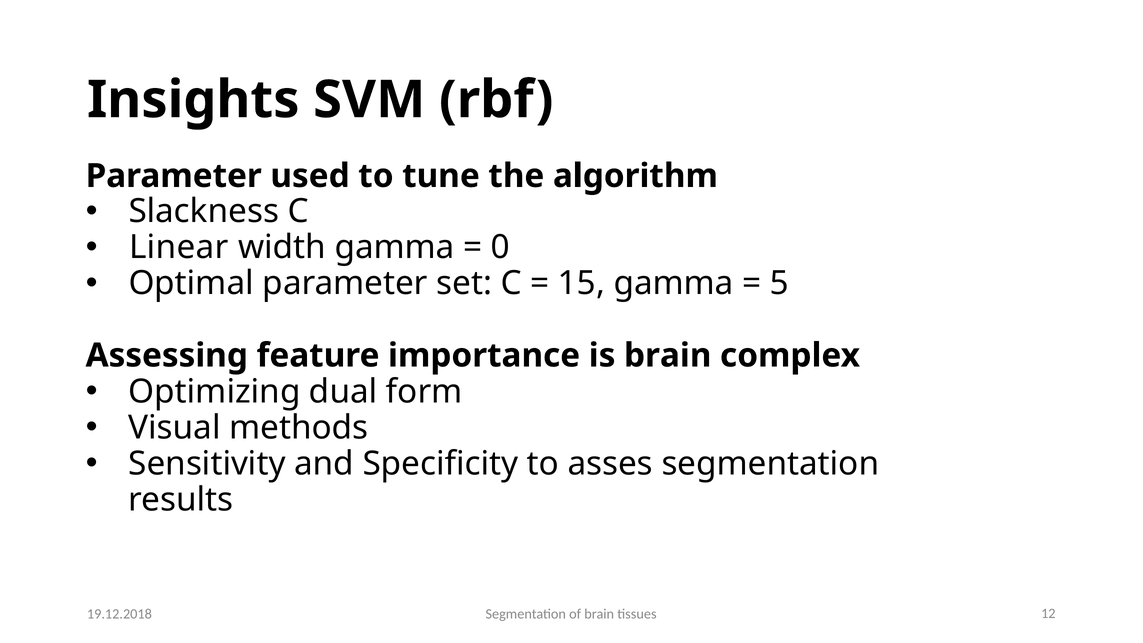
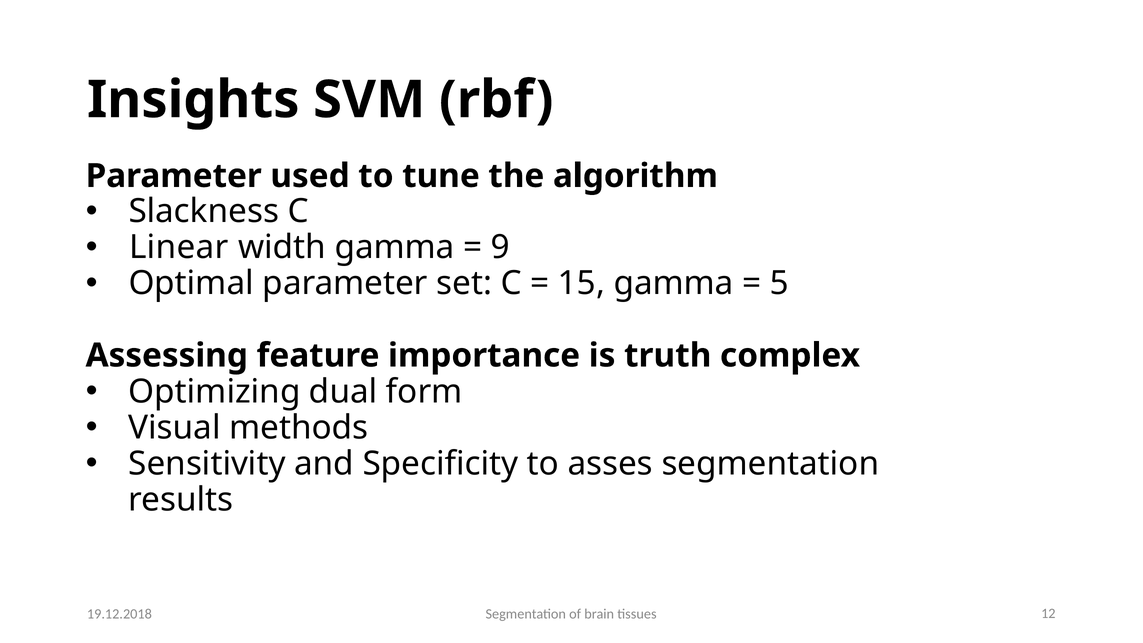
0: 0 -> 9 (500, 247)
is brain: brain -> truth (668, 355)
